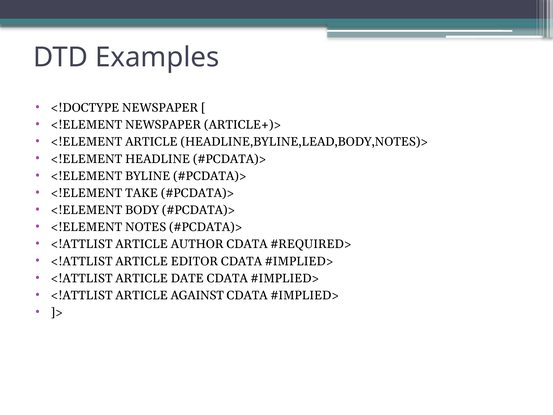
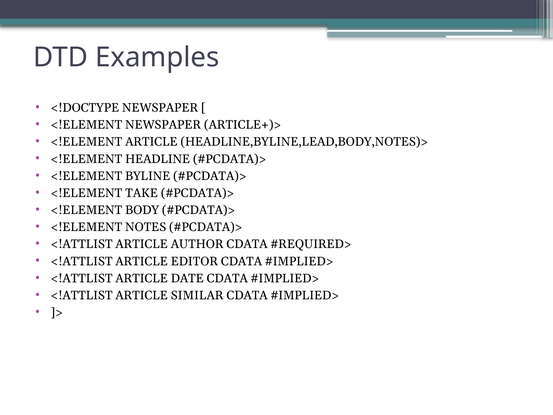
AGAINST: AGAINST -> SIMILAR (197, 295)
